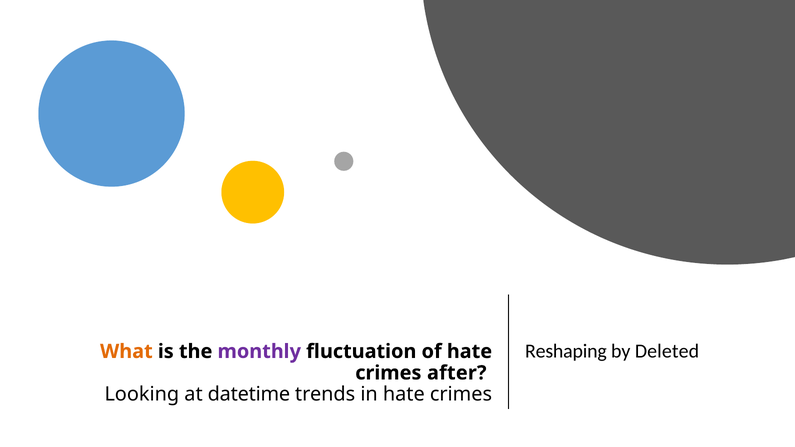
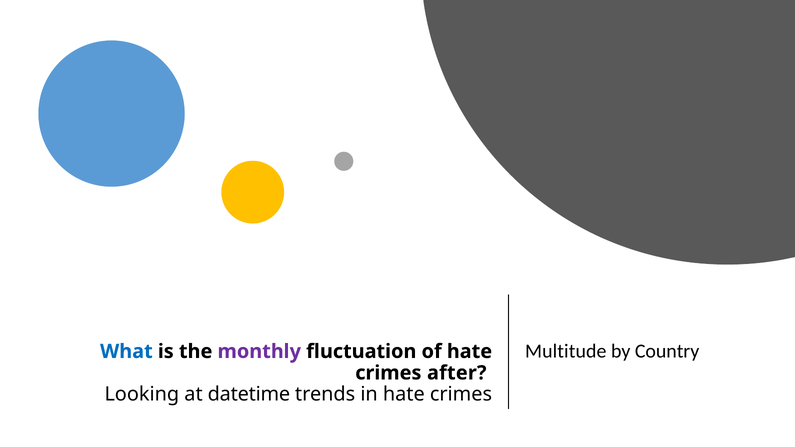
Reshaping: Reshaping -> Multitude (566, 352)
Deleted: Deleted -> Country (667, 352)
What colour: orange -> blue (126, 352)
